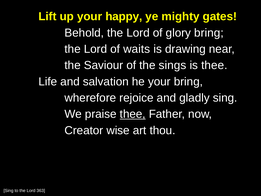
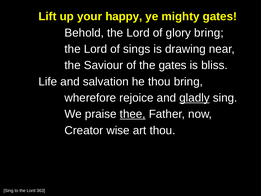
waits: waits -> sings (137, 49)
the sings: sings -> gates (173, 65)
is thee: thee -> bliss (214, 65)
he your: your -> thou (159, 81)
gladly underline: none -> present (194, 98)
